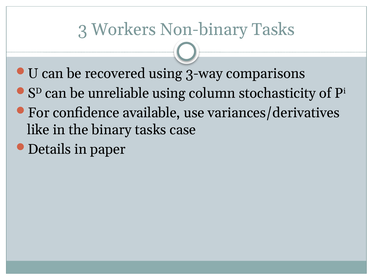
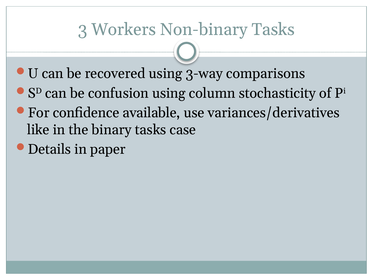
unreliable: unreliable -> confusion (118, 93)
